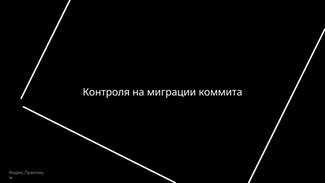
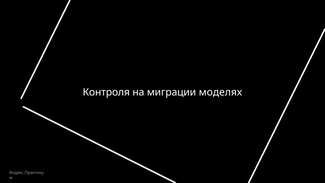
коммита: коммита -> моделях (220, 92)
